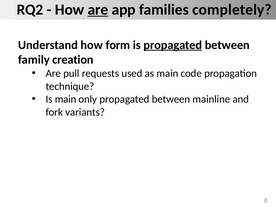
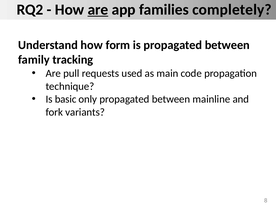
propagated underline: present -> none (173, 45)
creation: creation -> tracking (73, 60)
Is main: main -> basic (66, 99)
